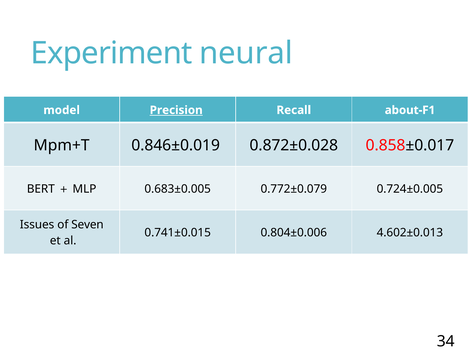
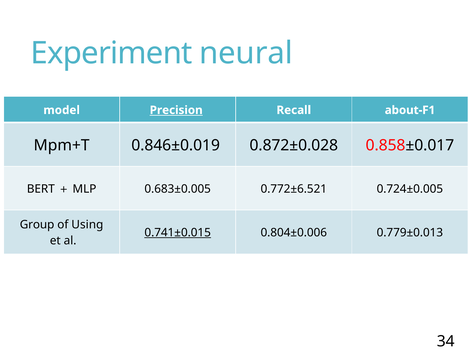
0.772±0.079: 0.772±0.079 -> 0.772±6.521 (294, 189)
Issues: Issues -> Group (37, 225)
Seven: Seven -> Using (87, 225)
0.741±0.015 underline: none -> present (178, 233)
4.602±0.013: 4.602±0.013 -> 0.779±0.013 (410, 233)
